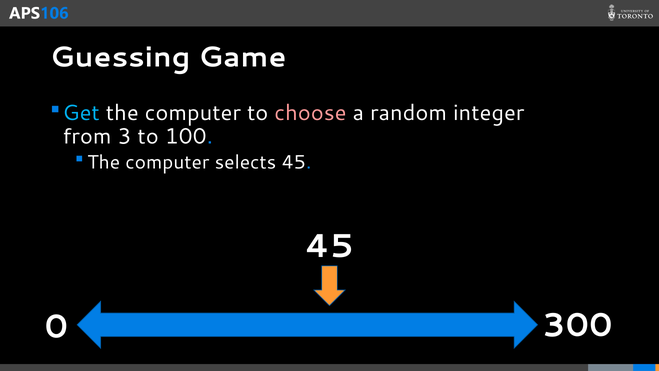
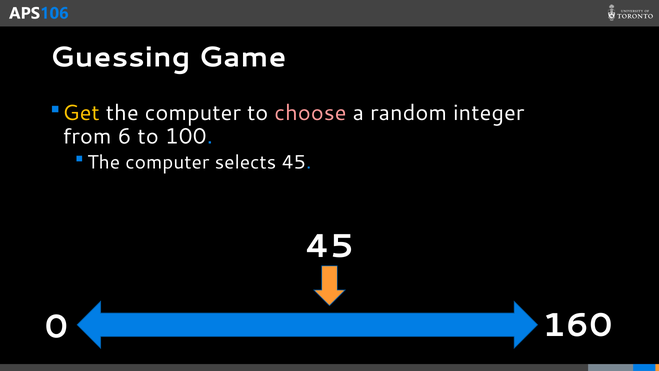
Get colour: light blue -> yellow (81, 113)
3: 3 -> 6 (125, 137)
300: 300 -> 160 (578, 325)
